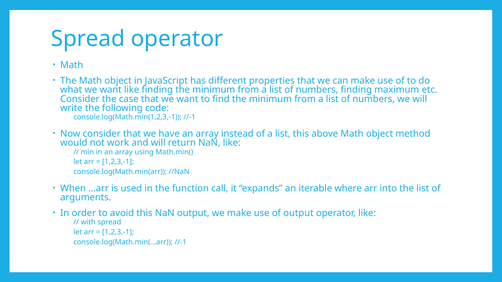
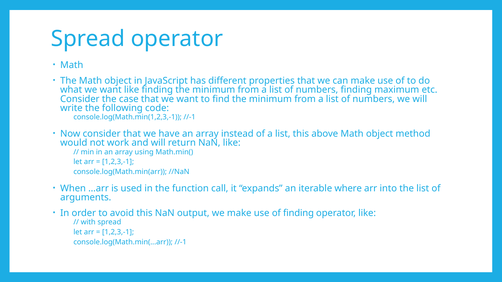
of output: output -> finding (299, 213)
